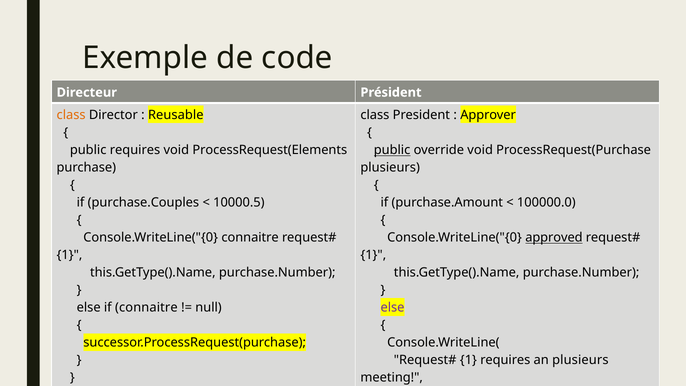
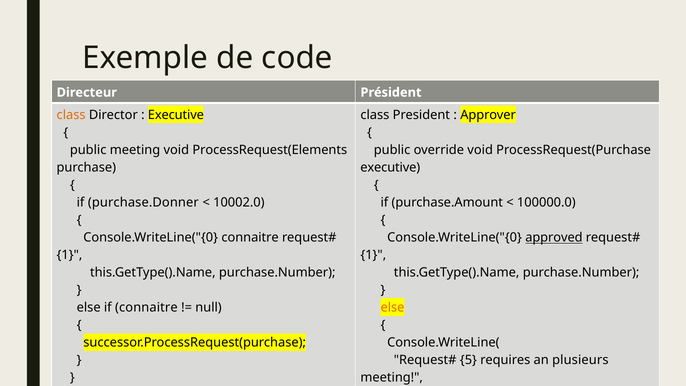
Reusable: Reusable -> Executive (176, 115)
public requires: requires -> meeting (135, 150)
public underline: present -> none (392, 150)
plusieurs: plusieurs -> executive (390, 168)
purchase.Couples: purchase.Couples -> purchase.Donner (143, 203)
10000.5: 10000.5 -> 10002.0 (239, 203)
else colour: purple -> orange (392, 308)
1: 1 -> 5 (468, 360)
